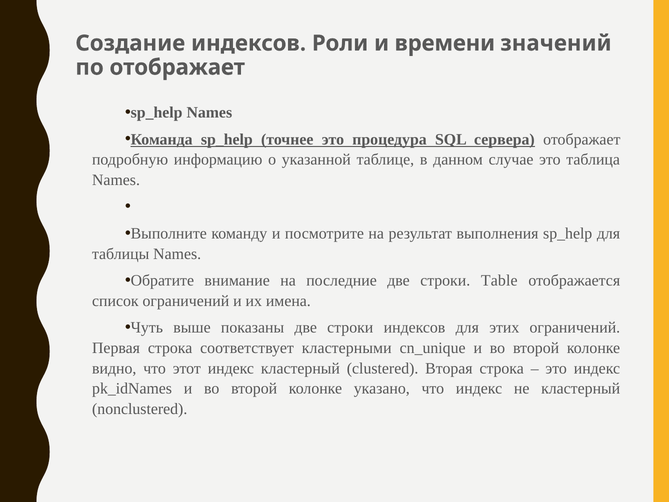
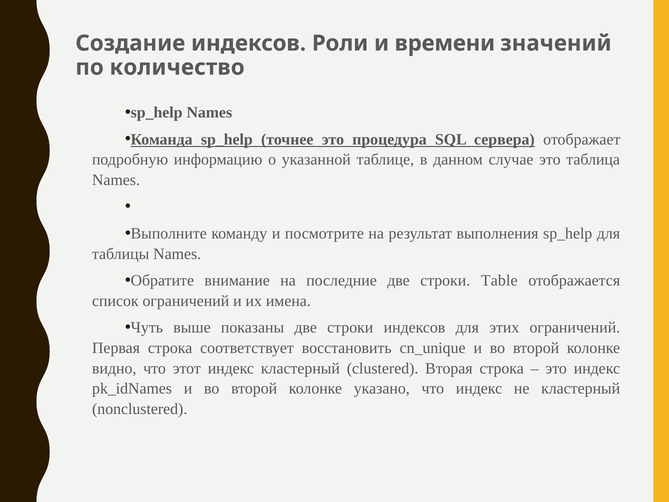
по отображает: отображает -> количество (177, 67)
кластерными: кластерными -> восстановить (347, 348)
